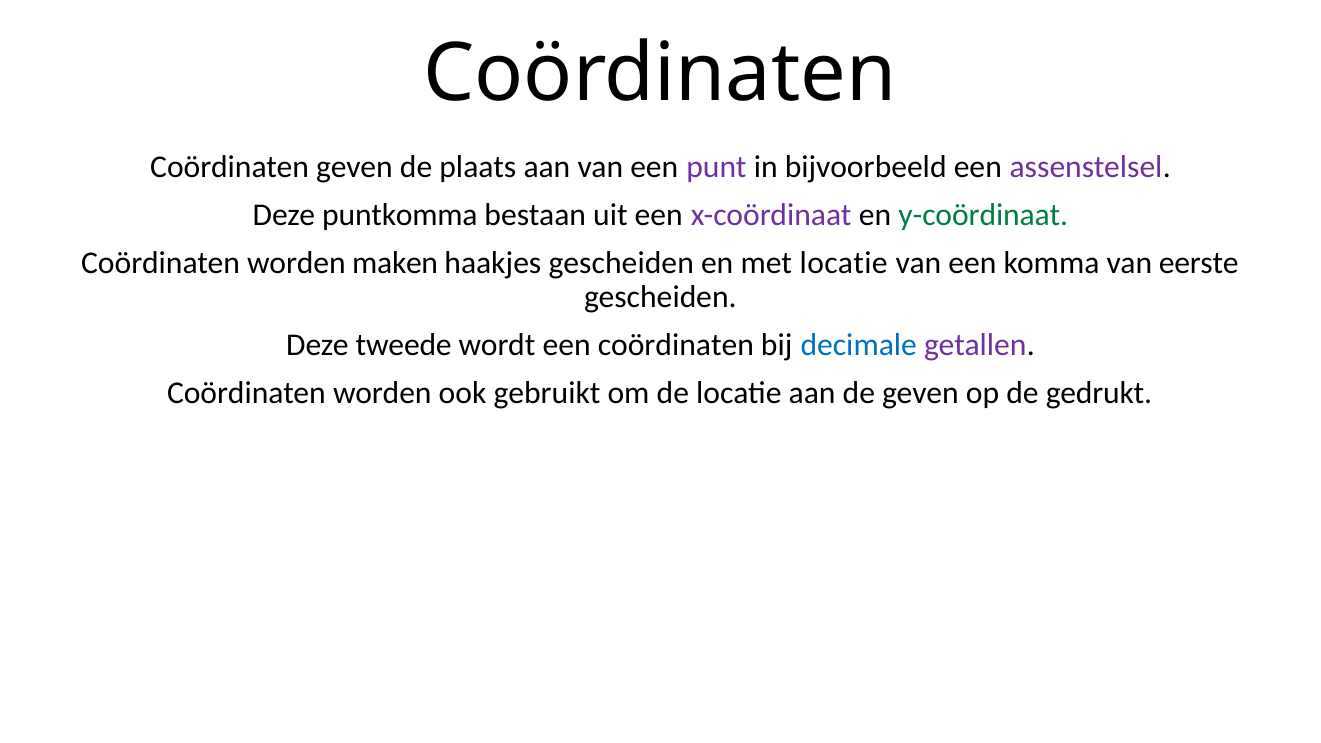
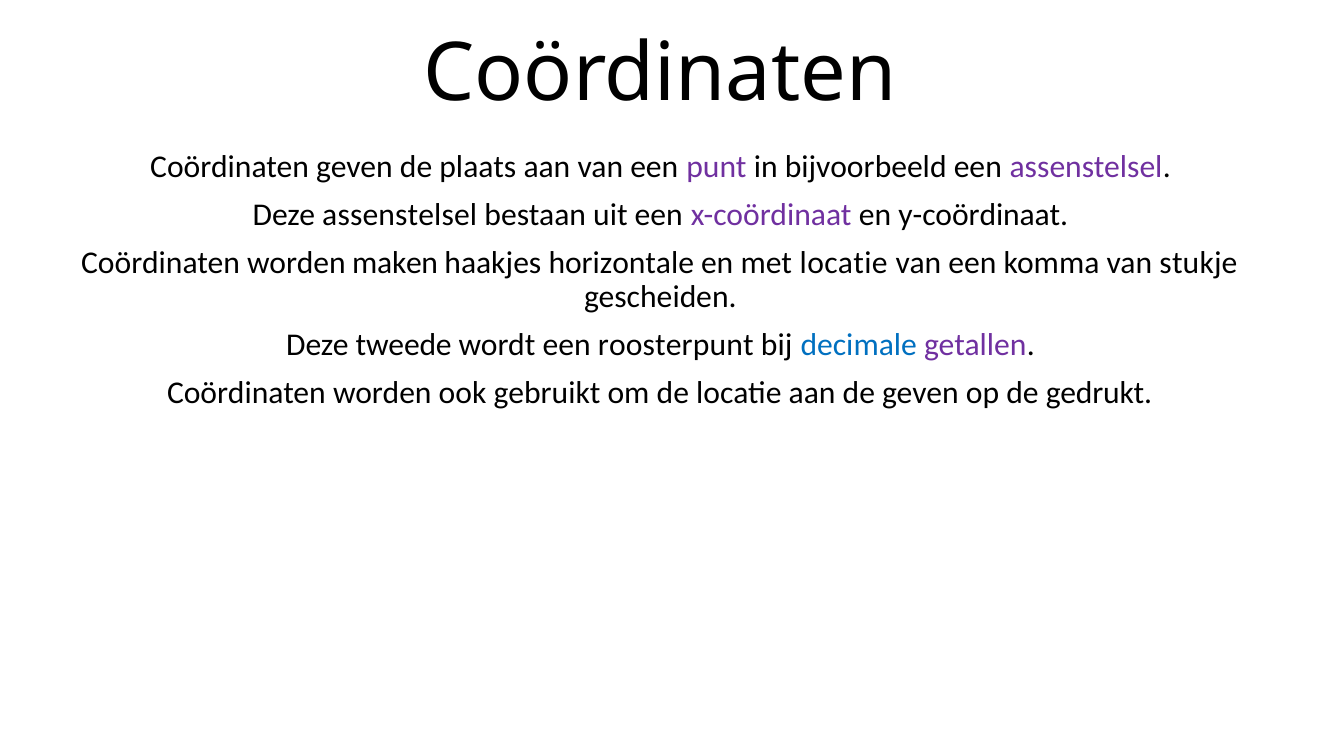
Deze puntkomma: puntkomma -> assenstelsel (400, 215)
y-coördinaat colour: green -> black (983, 215)
haakjes gescheiden: gescheiden -> horizontale (621, 263)
eerste: eerste -> stukje (1198, 263)
een coördinaten: coördinaten -> roosterpunt (676, 345)
